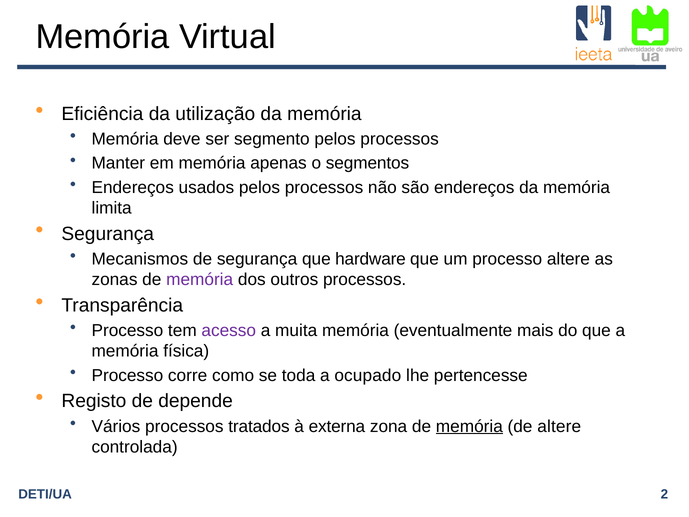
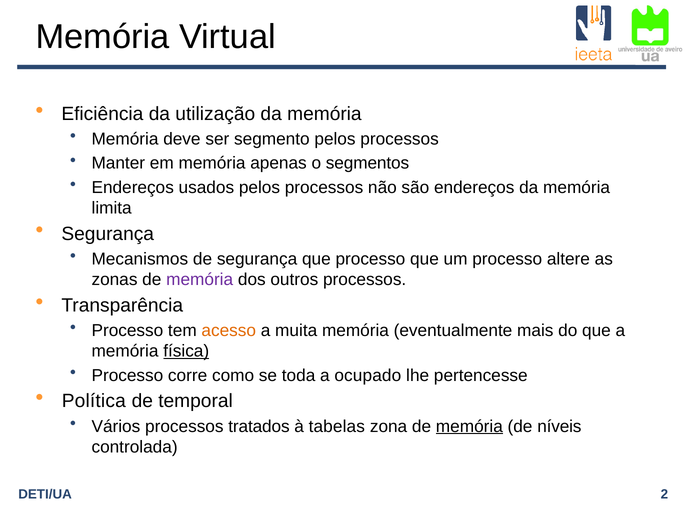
que hardware: hardware -> processo (370, 259)
acesso colour: purple -> orange (229, 330)
física underline: none -> present (186, 351)
Registo: Registo -> Política (94, 401)
depende: depende -> temporal (196, 401)
externa: externa -> tabelas (337, 426)
de altere: altere -> níveis (559, 426)
